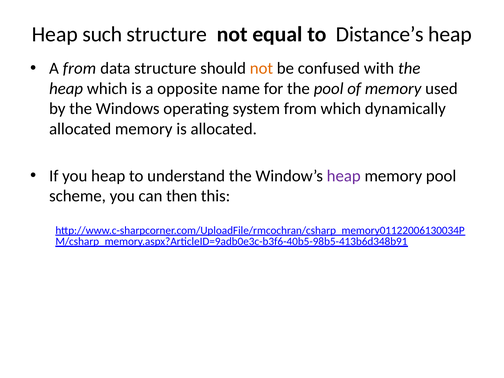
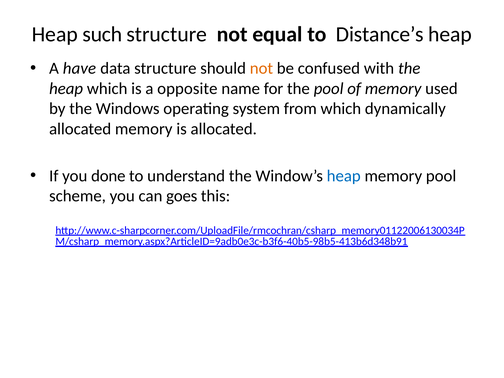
A from: from -> have (79, 68)
you heap: heap -> done (108, 176)
heap colour: purple -> blue (344, 176)
then: then -> goes (182, 196)
